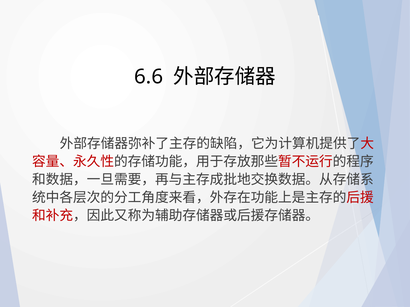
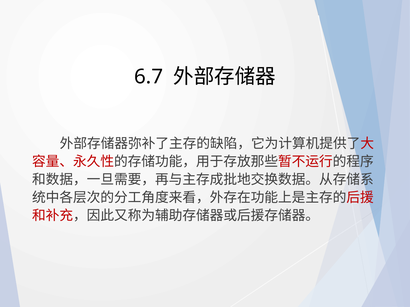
6.6: 6.6 -> 6.7 (149, 77)
